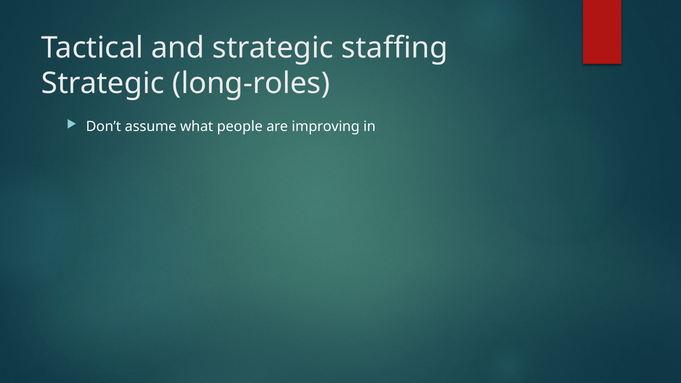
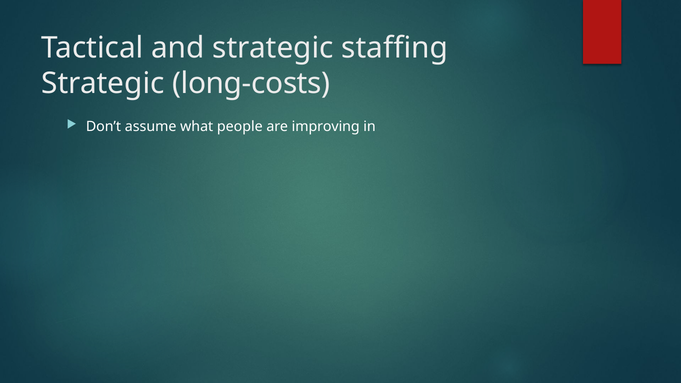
long-roles: long-roles -> long-costs (251, 84)
